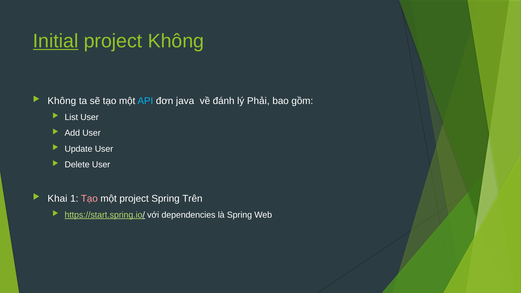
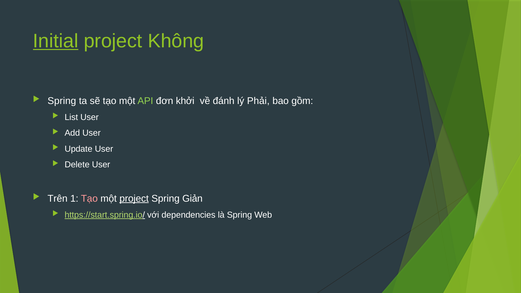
Không: Không -> Spring (62, 101)
API colour: light blue -> light green (145, 101)
java: java -> khởi (185, 101)
Khai: Khai -> Trên (58, 199)
project underline: none -> present (134, 199)
Trên: Trên -> Giản (192, 199)
